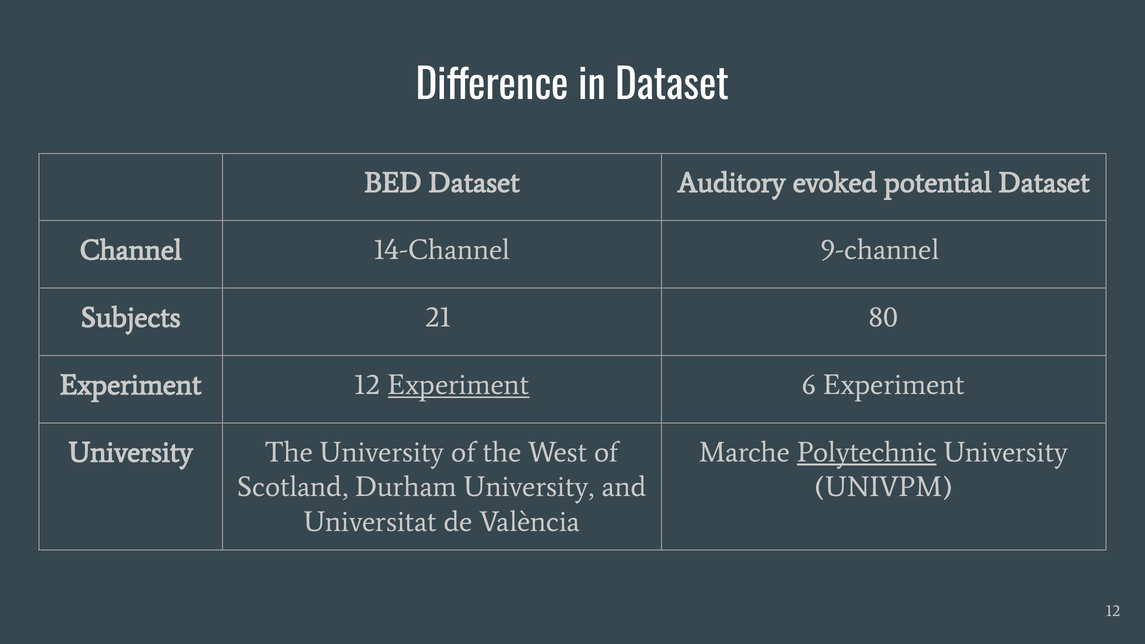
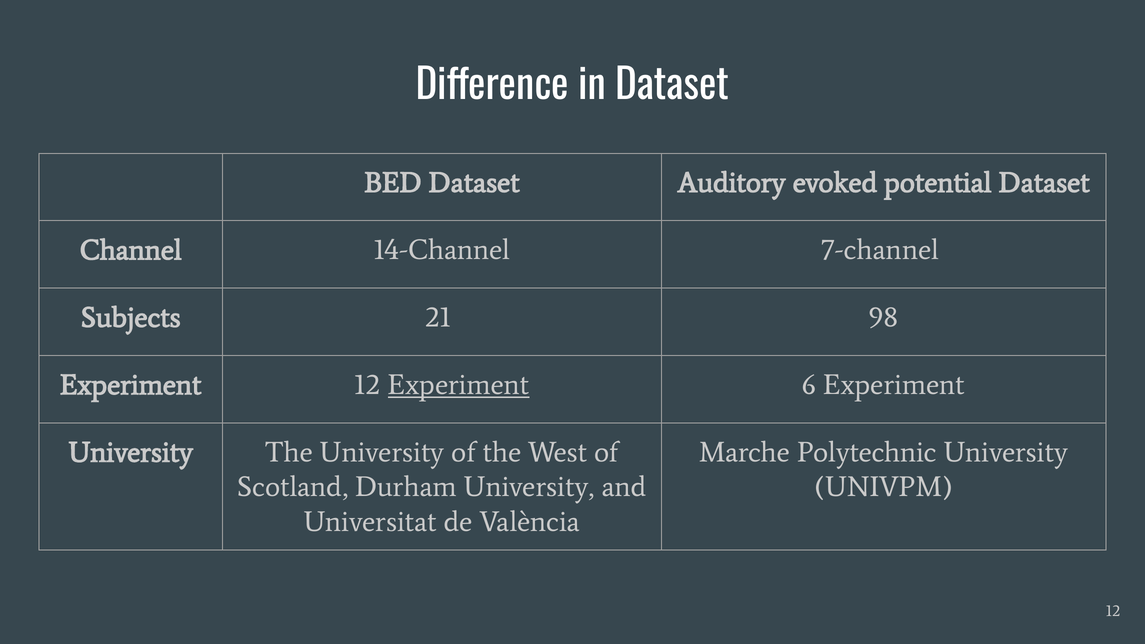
9-channel: 9-channel -> 7-channel (880, 250)
80: 80 -> 98 (884, 317)
Polytechnic underline: present -> none (867, 452)
